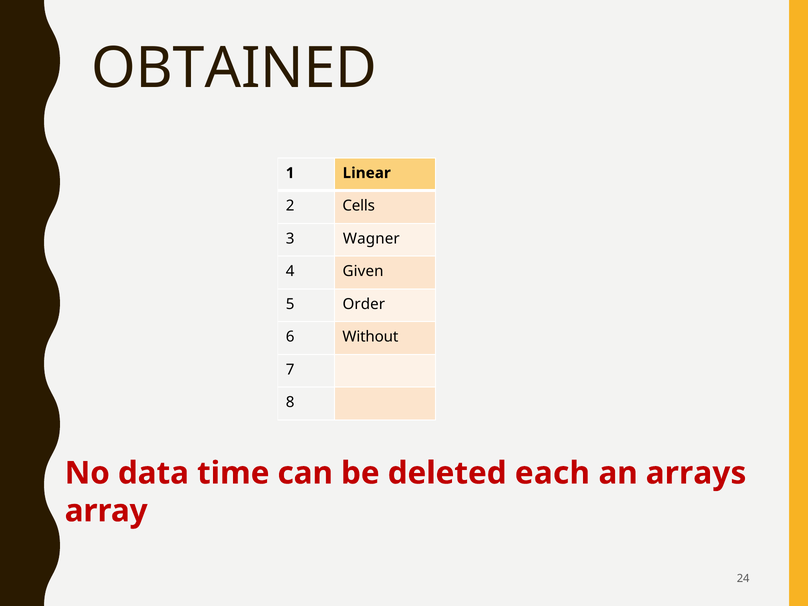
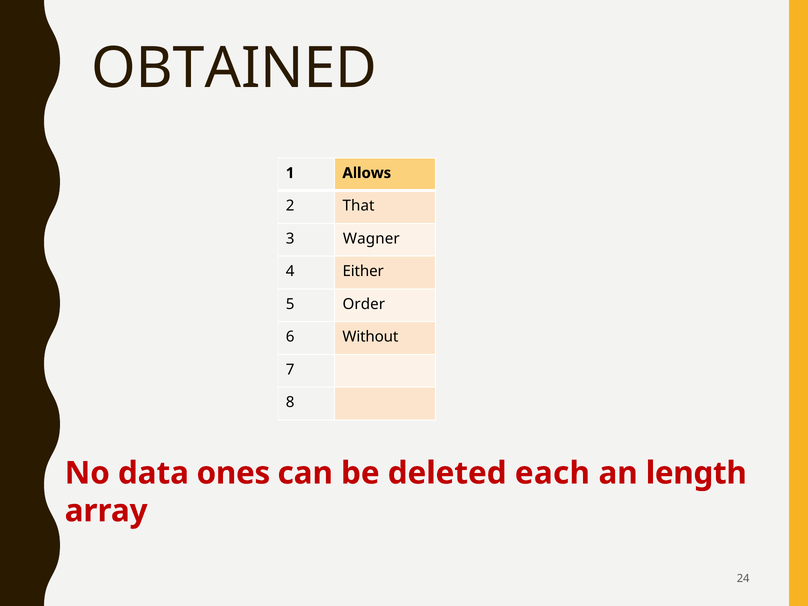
Linear: Linear -> Allows (367, 173)
Cells: Cells -> That (359, 206)
Given: Given -> Either (363, 271)
time: time -> ones (233, 473)
arrays: arrays -> length (696, 473)
